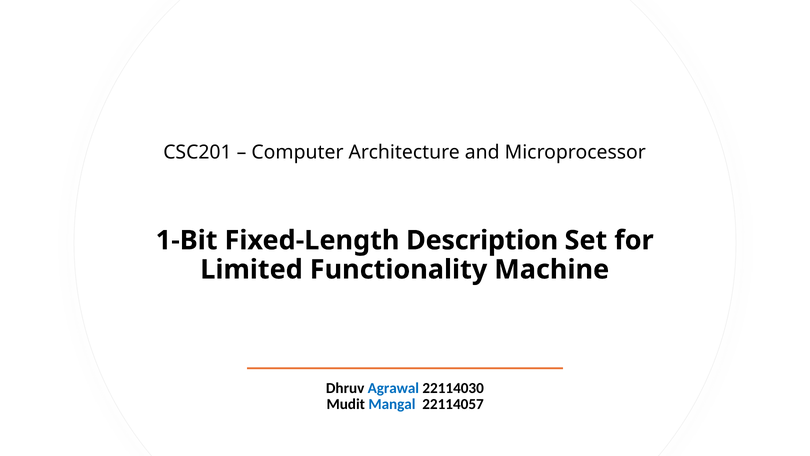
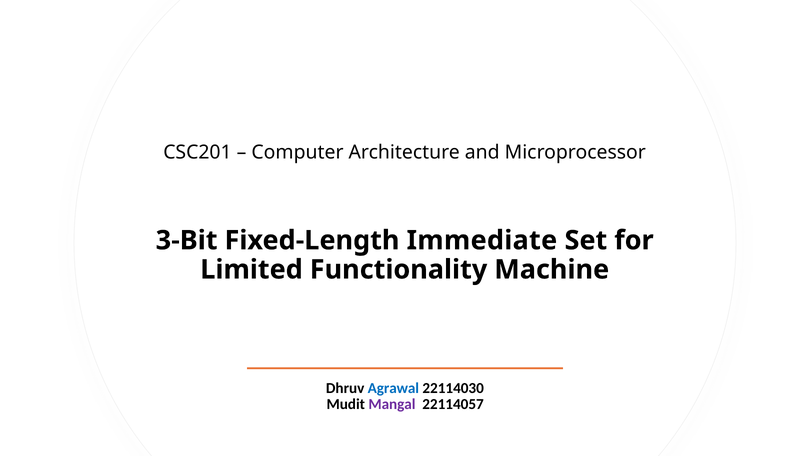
1-Bit: 1-Bit -> 3-Bit (187, 240)
Description: Description -> Immediate (482, 240)
Mangal colour: blue -> purple (392, 404)
